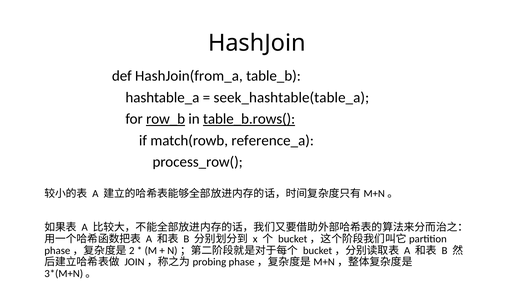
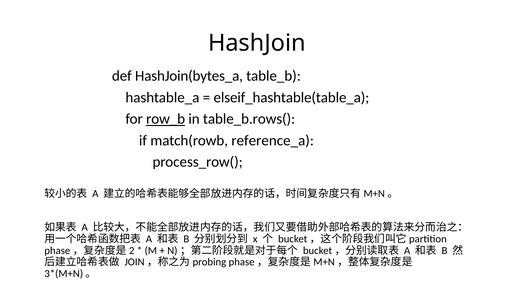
HashJoin(from_a: HashJoin(from_a -> HashJoin(bytes_a (189, 76)
seek_hashtable(table_a: seek_hashtable(table_a -> elseif_hashtable(table_a (291, 97)
table_b.rows( underline: present -> none (249, 119)
